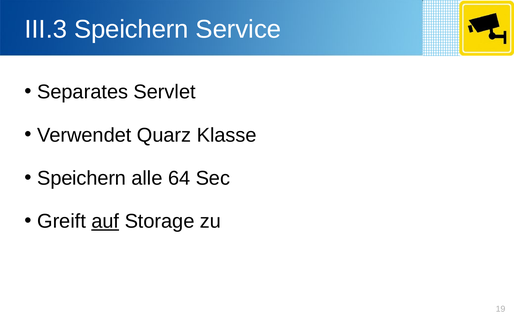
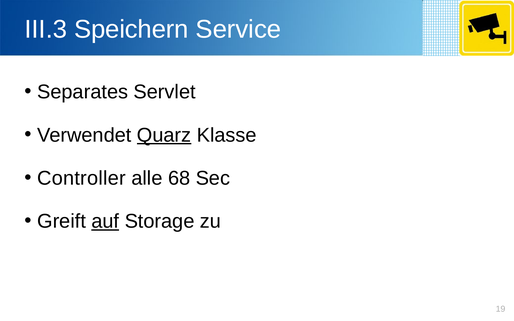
Quarz underline: none -> present (164, 135)
Speichern: Speichern -> Controller (81, 178)
64: 64 -> 68 (179, 178)
